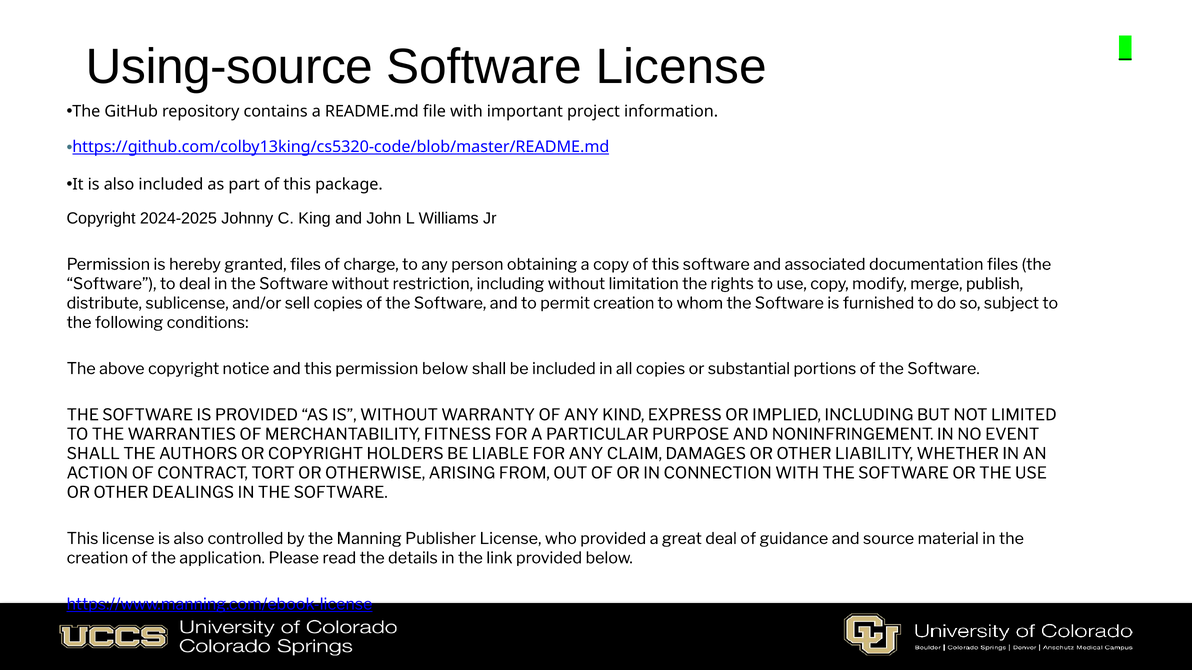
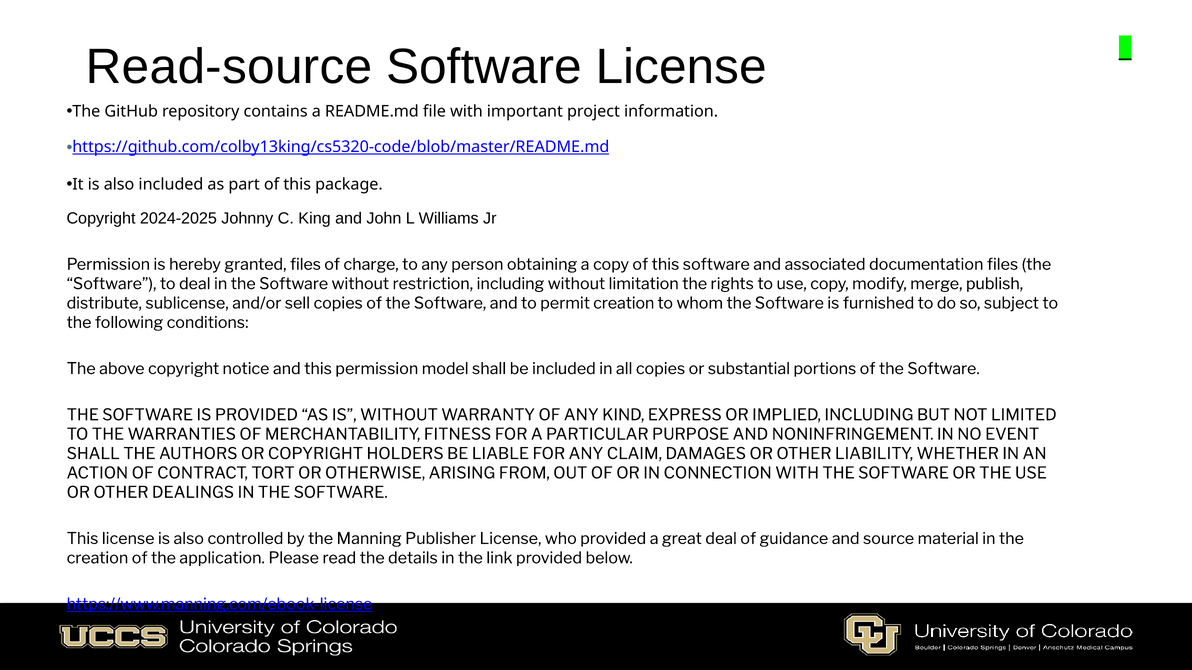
Using-source: Using-source -> Read-source (229, 67)
permission below: below -> model (445, 369)
